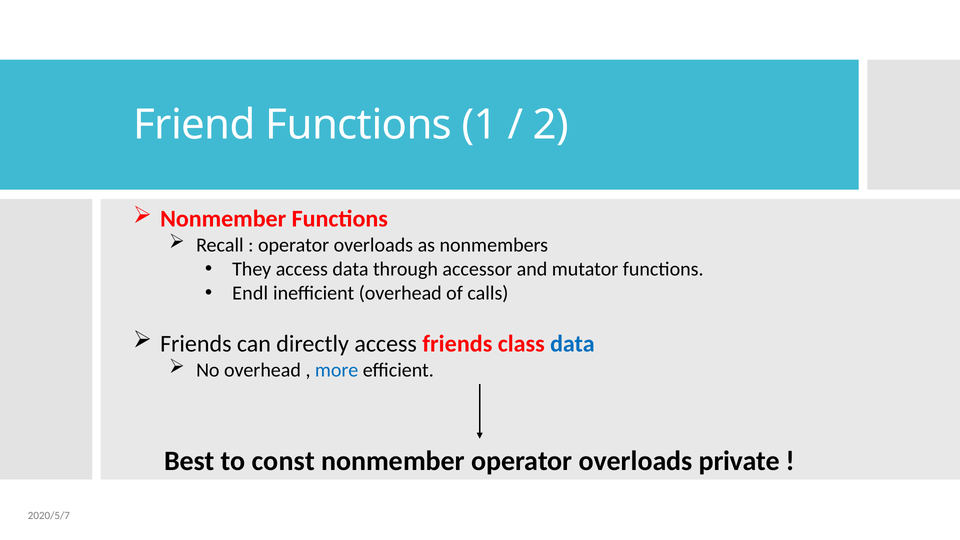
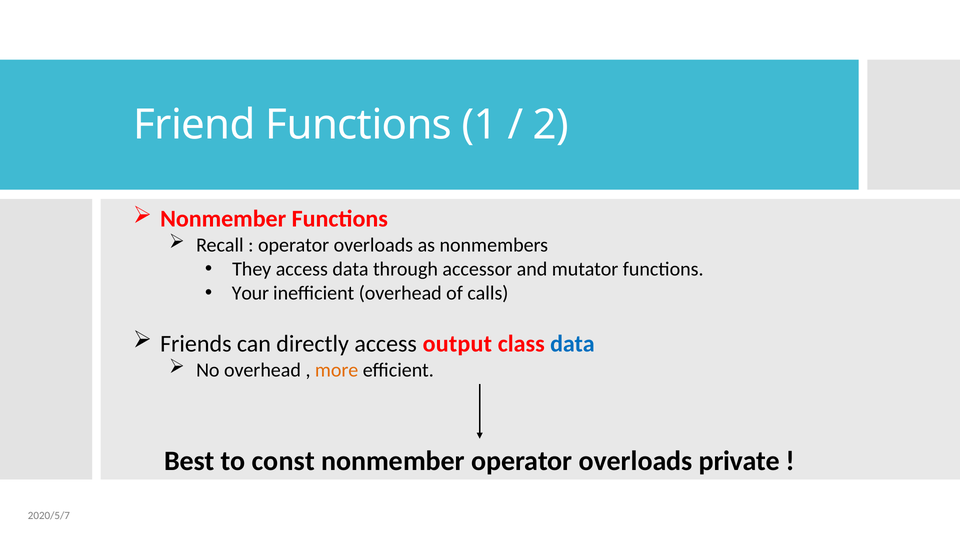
Endl: Endl -> Your (250, 293)
access friends: friends -> output (457, 344)
more colour: blue -> orange (337, 370)
